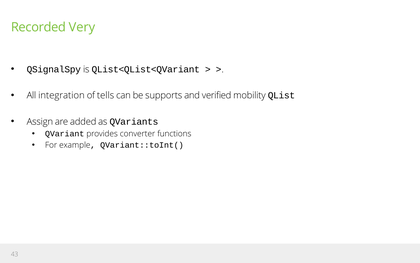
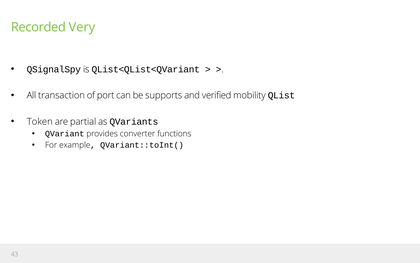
integration: integration -> transaction (61, 95)
tells: tells -> port (106, 95)
Assign: Assign -> Token (40, 121)
added: added -> partial (83, 121)
